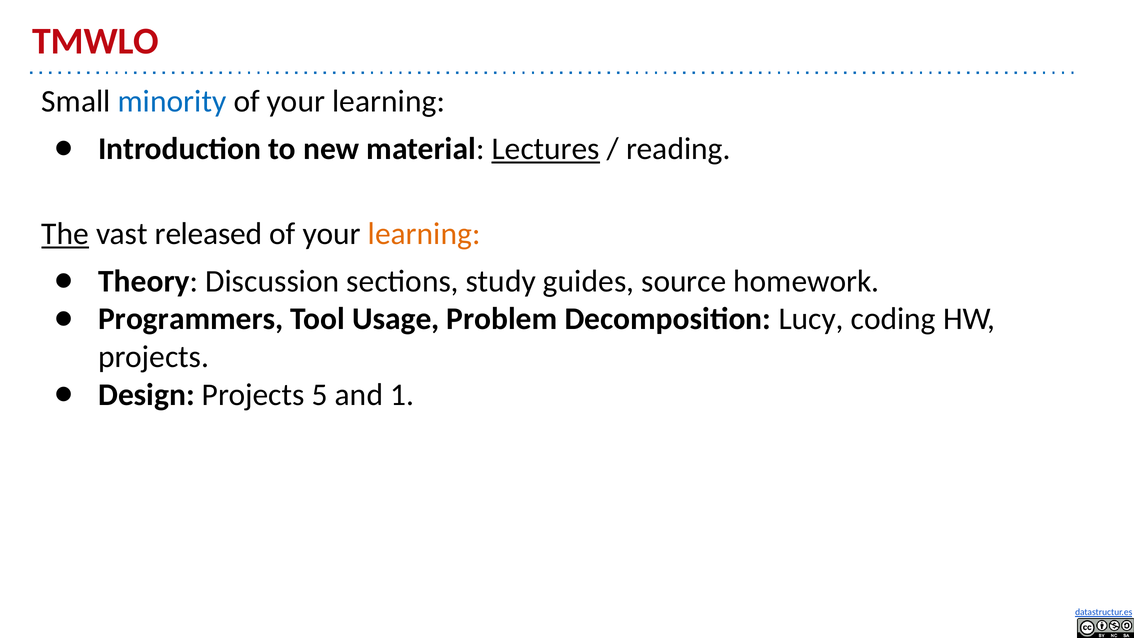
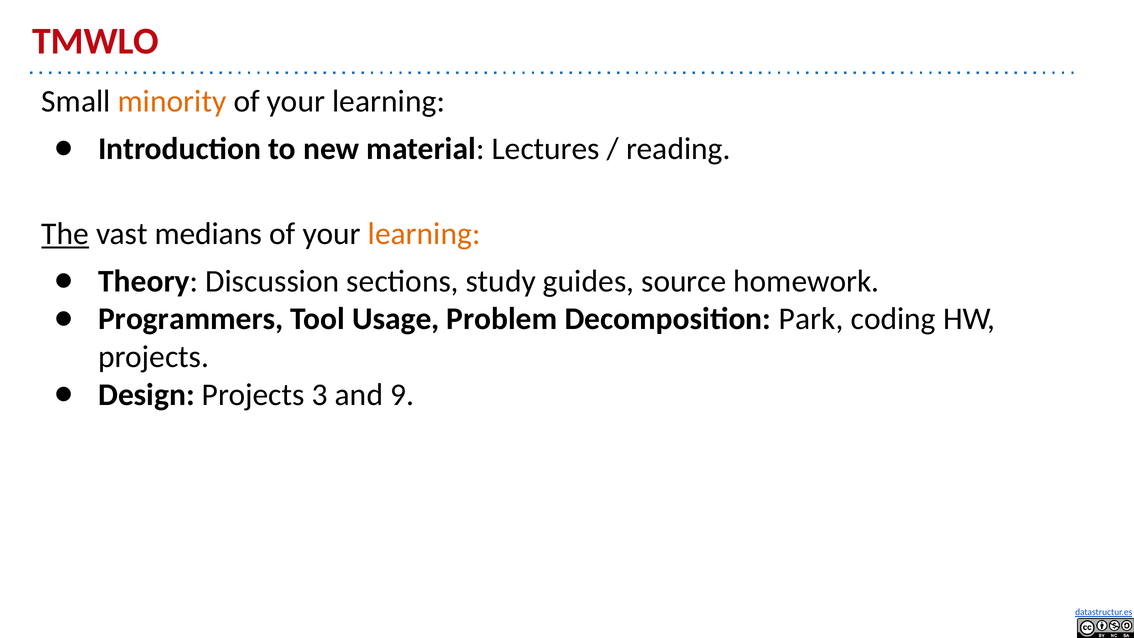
minority colour: blue -> orange (172, 101)
Lectures underline: present -> none (546, 149)
released: released -> medians (209, 234)
Lucy: Lucy -> Park (811, 319)
5: 5 -> 3 (320, 395)
1: 1 -> 9 (402, 395)
